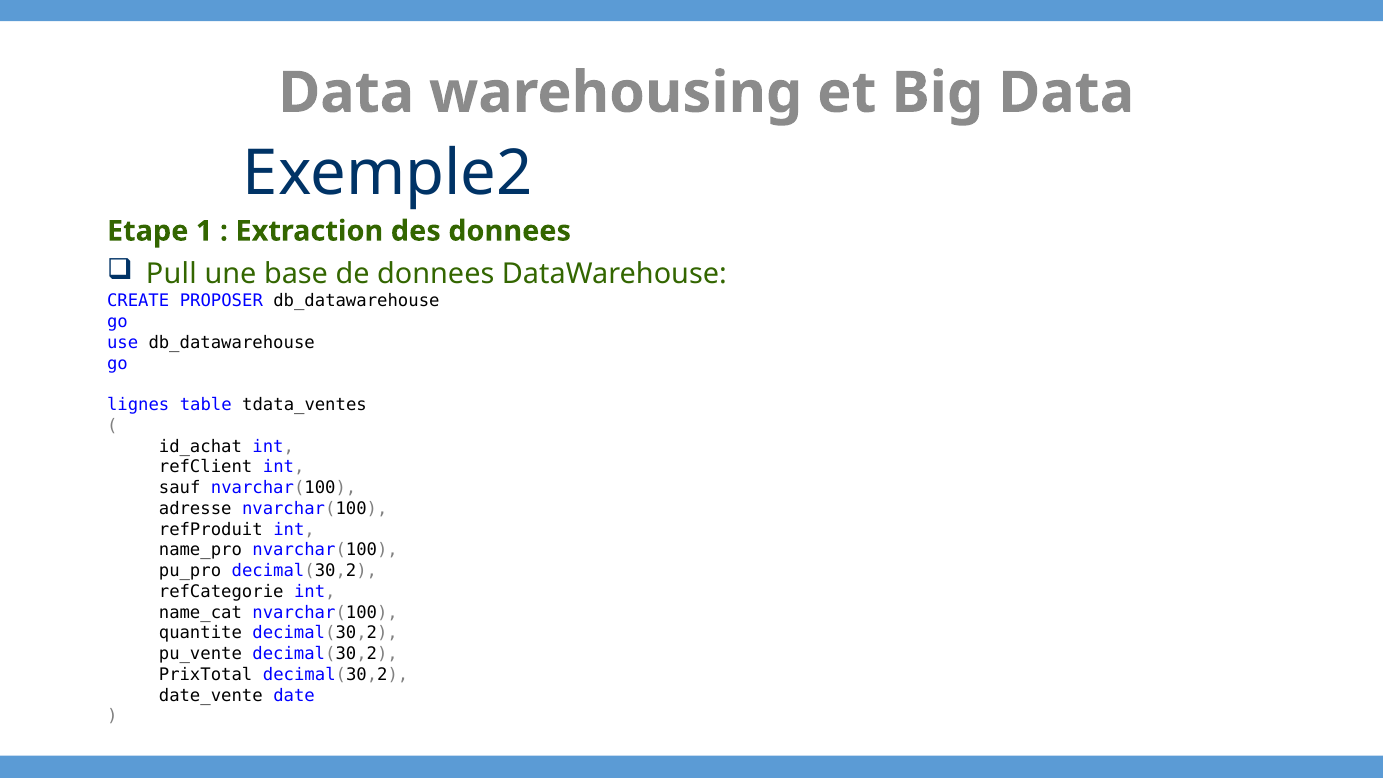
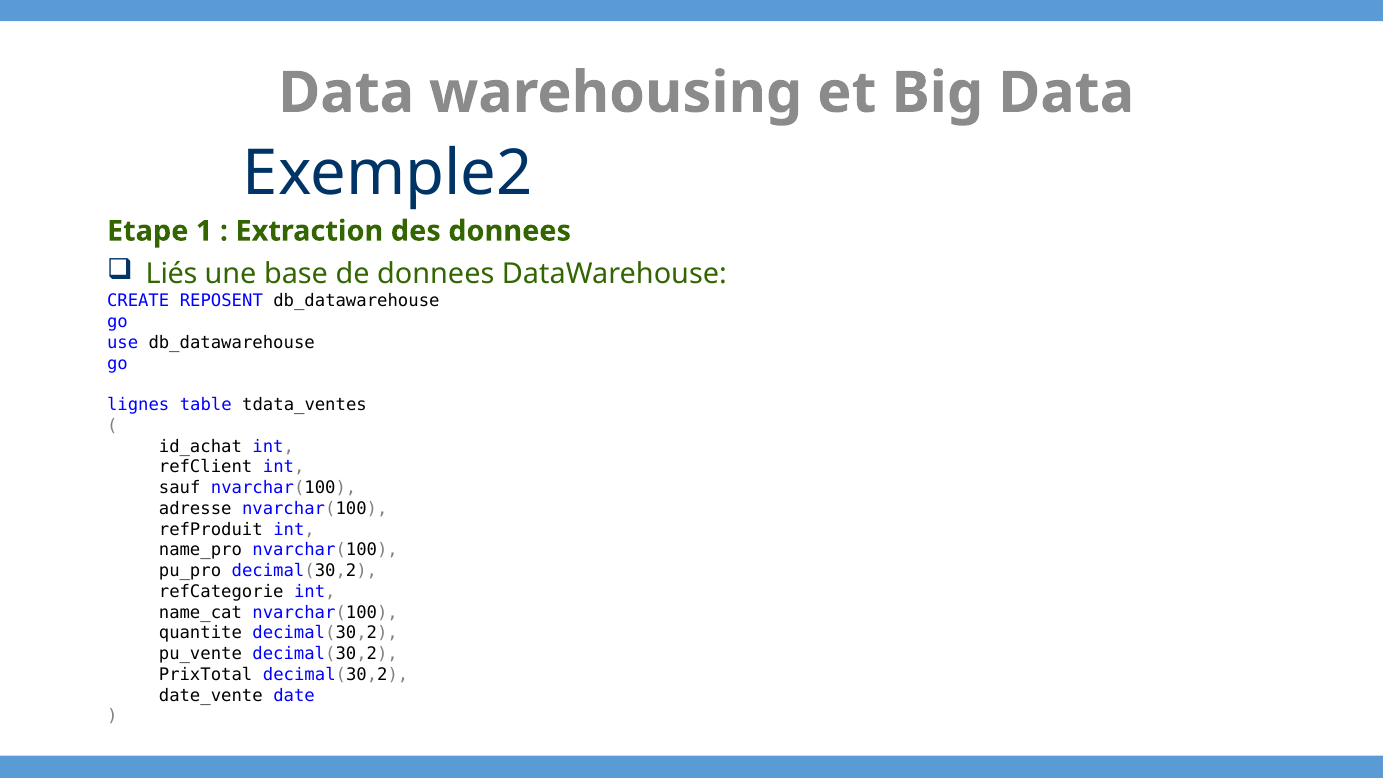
Pull: Pull -> Liés (172, 274)
PROPOSER: PROPOSER -> REPOSENT (221, 301)
